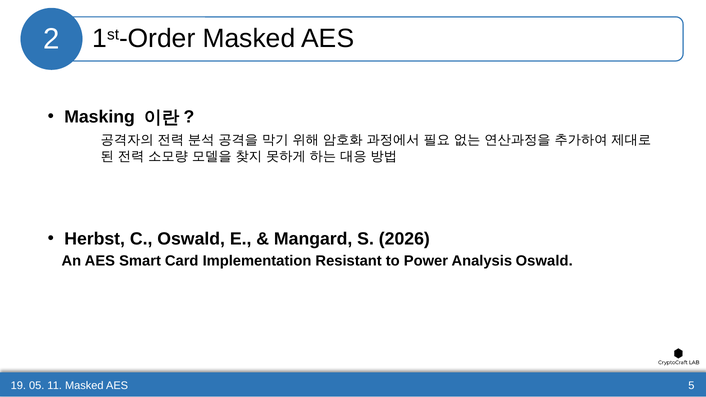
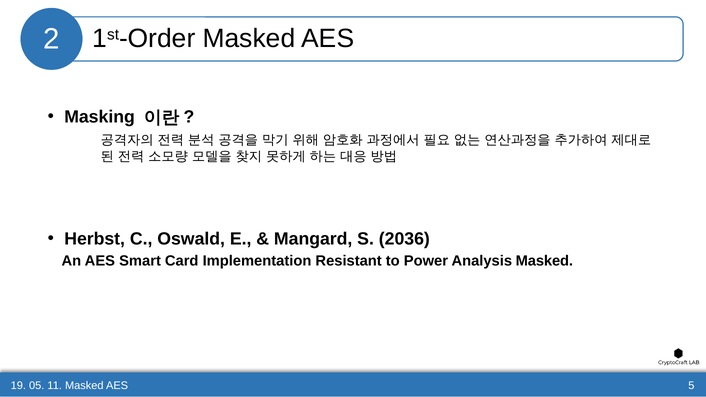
2026: 2026 -> 2036 (404, 239)
Analysis Oswald: Oswald -> Masked (544, 261)
